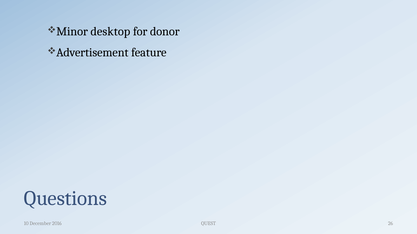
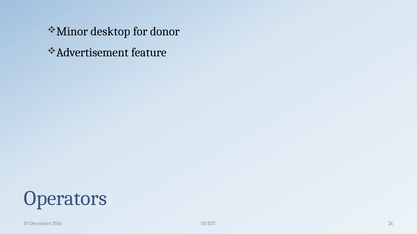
Questions: Questions -> Operators (65, 199)
